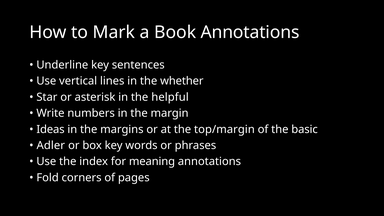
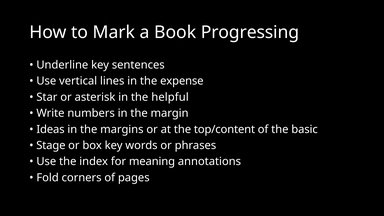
Book Annotations: Annotations -> Progressing (250, 32)
whether: whether -> expense (182, 81)
top/margin: top/margin -> top/content (224, 129)
Adler: Adler -> Stage (51, 145)
